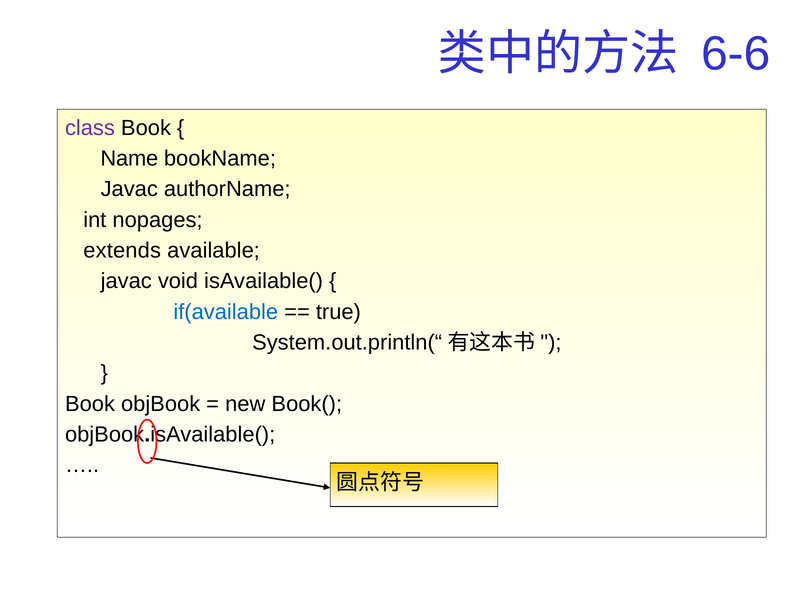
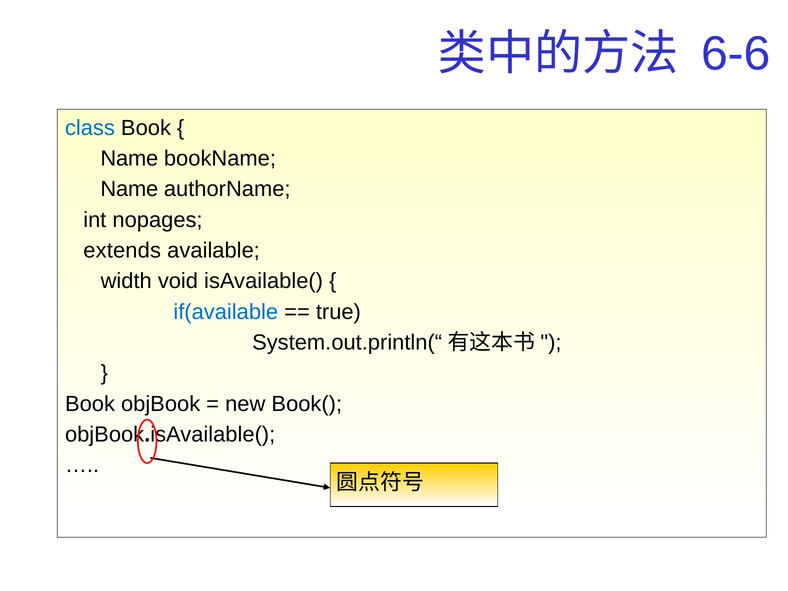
class colour: purple -> blue (90, 128)
Javac: Javac -> Name (129, 189)
javac: javac -> width (126, 281)
